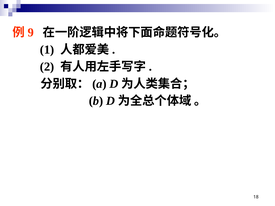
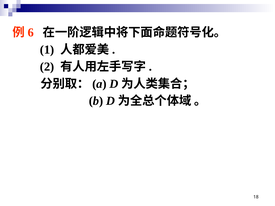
9: 9 -> 6 (31, 33)
